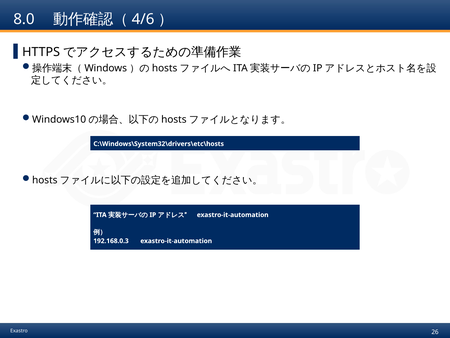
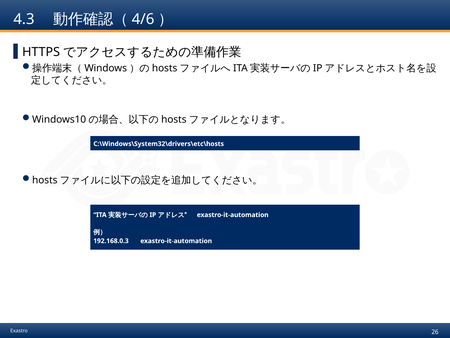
8.0: 8.0 -> 4.3 (24, 19)
